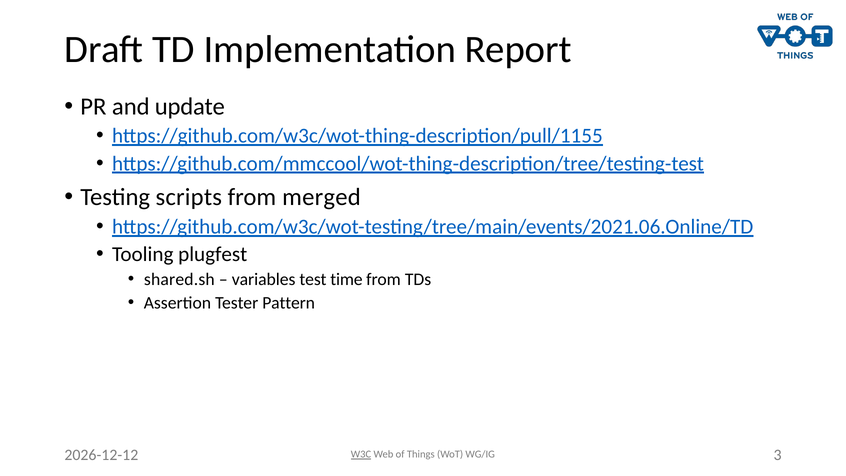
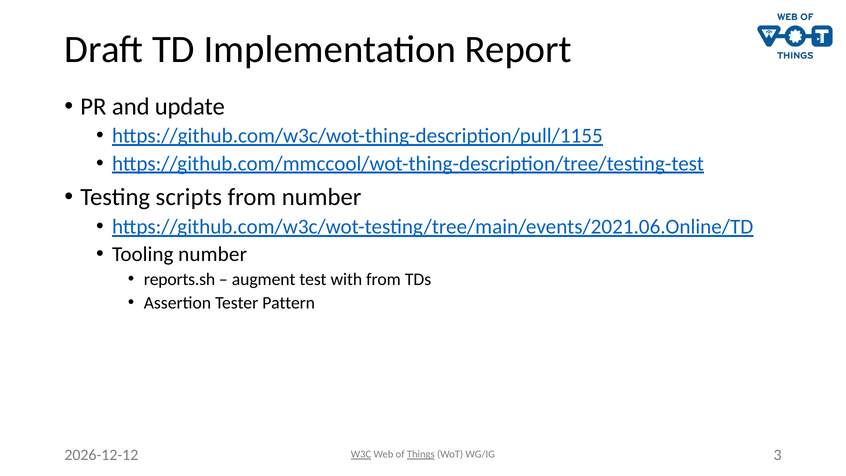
from merged: merged -> number (322, 197)
Tooling plugfest: plugfest -> number (213, 254)
shared.sh: shared.sh -> reports.sh (180, 279)
variables: variables -> augment (264, 279)
time: time -> with (346, 279)
Things underline: none -> present (421, 454)
